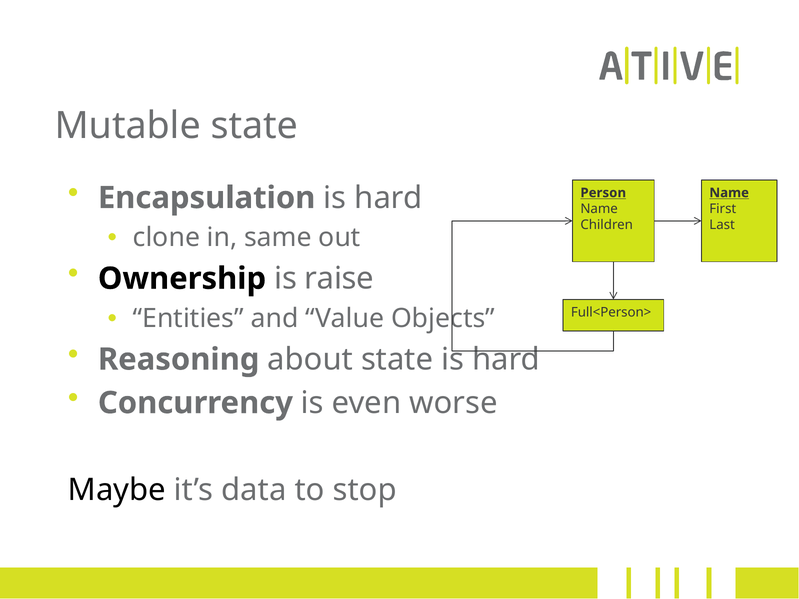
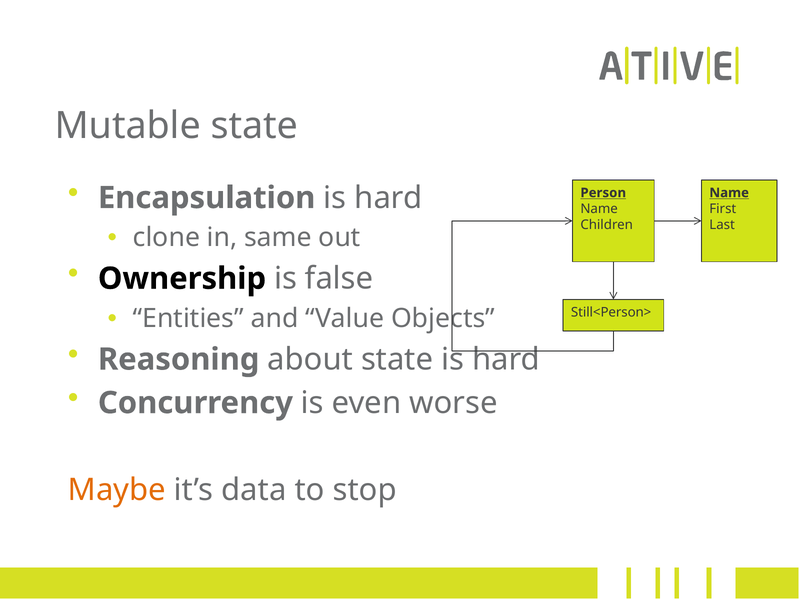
raise: raise -> false (339, 279)
Full<Person>: Full<Person> -> Still<Person> (611, 312)
Maybe colour: black -> orange (117, 490)
